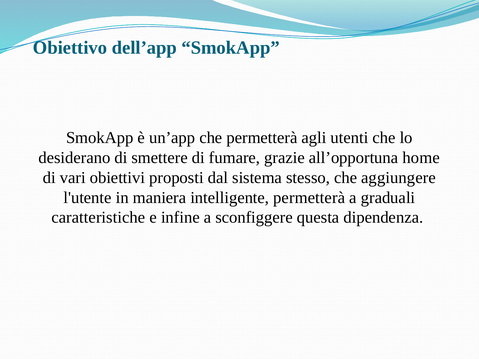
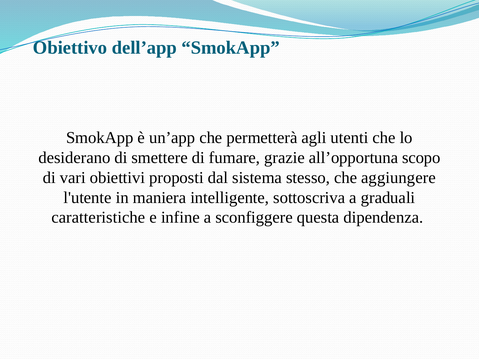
home: home -> scopo (421, 158)
intelligente permetterà: permetterà -> sottoscriva (309, 198)
